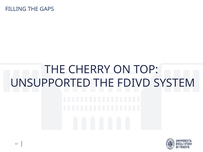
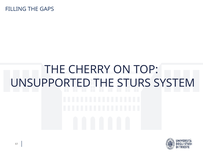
FDIVD: FDIVD -> STURS (134, 83)
